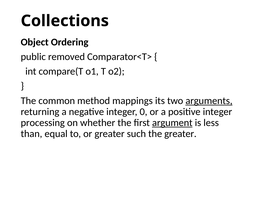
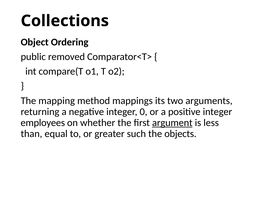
common: common -> mapping (57, 101)
arguments underline: present -> none (209, 101)
processing: processing -> employees (43, 123)
the greater: greater -> objects (180, 134)
